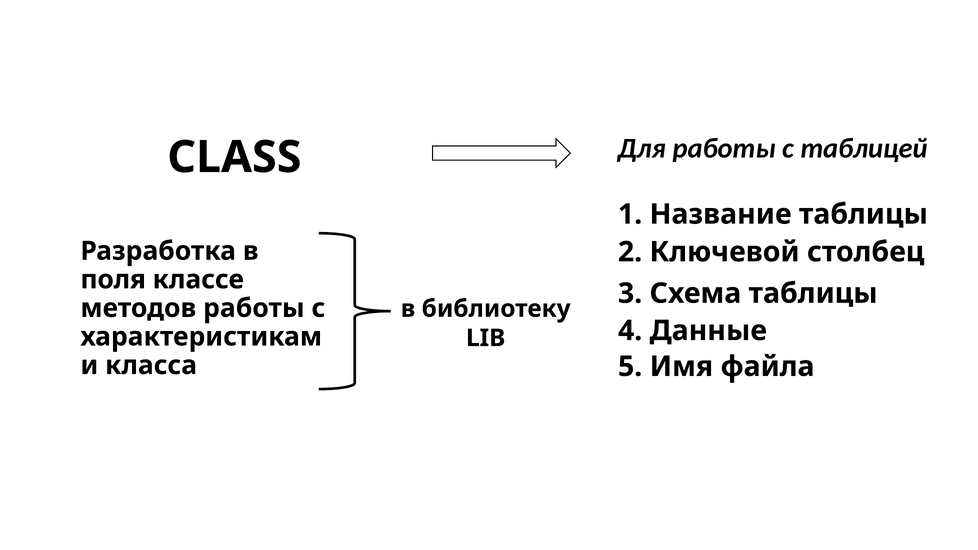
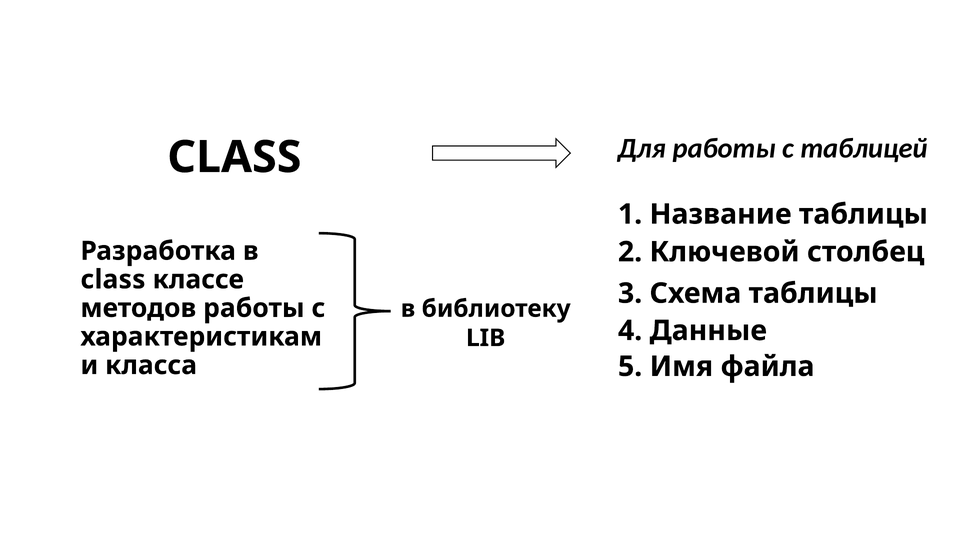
поля: поля -> class (113, 280)
